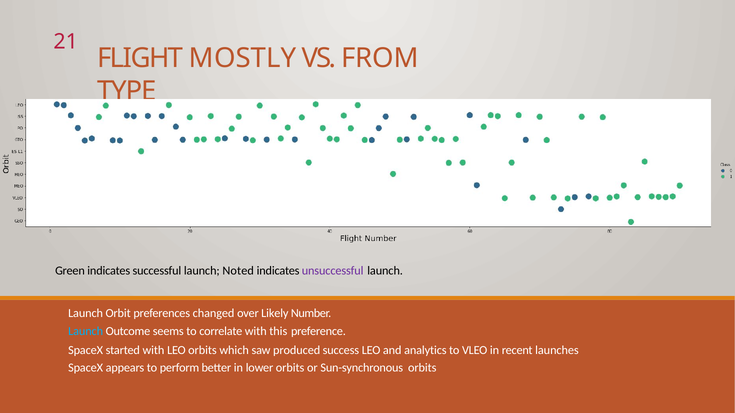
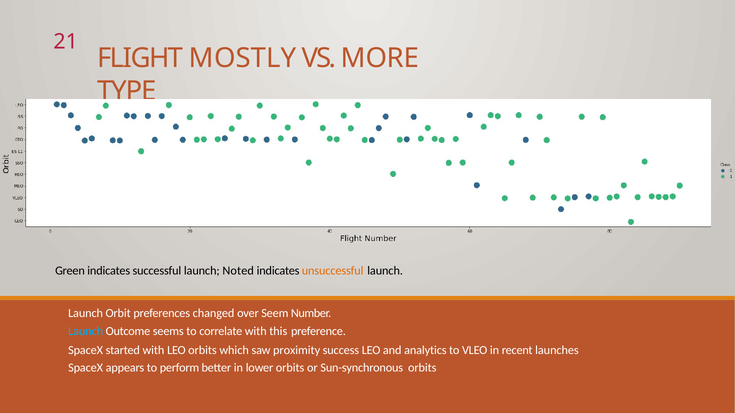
FROM: FROM -> MORE (380, 58)
unsuccessful colour: purple -> orange (333, 271)
Likely: Likely -> Seem (275, 314)
produced: produced -> proximity (297, 350)
